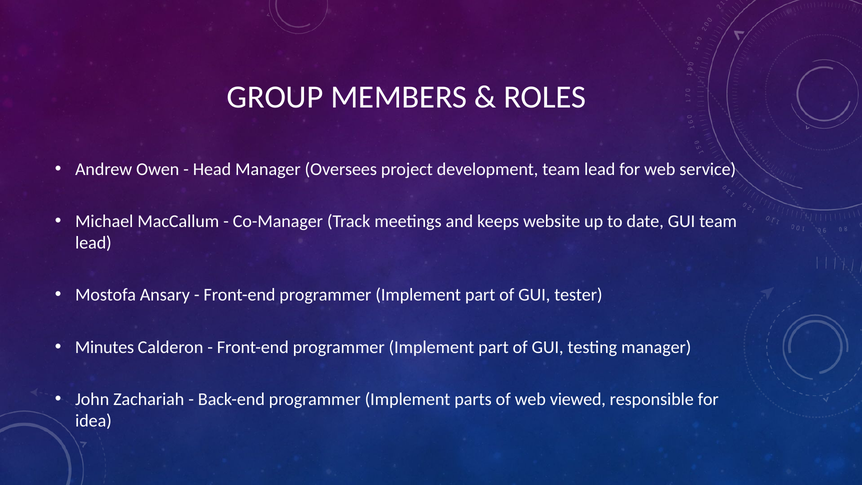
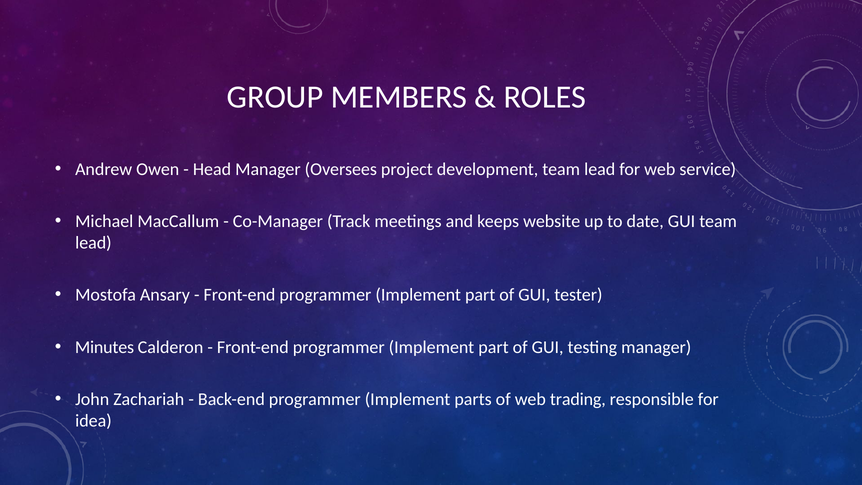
viewed: viewed -> trading (578, 399)
